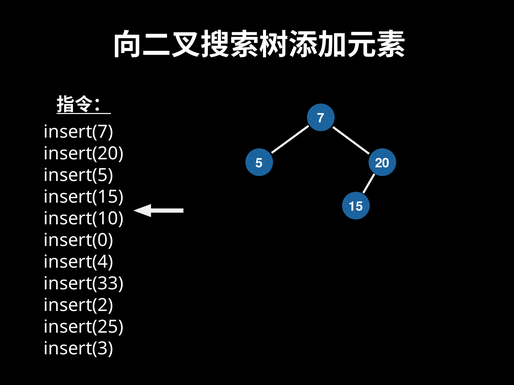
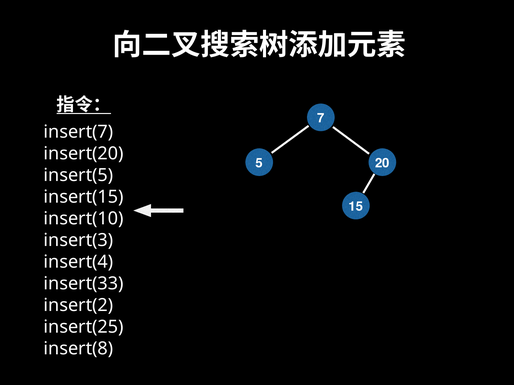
insert(0: insert(0 -> insert(3 (79, 241)
insert(3: insert(3 -> insert(8 (79, 349)
